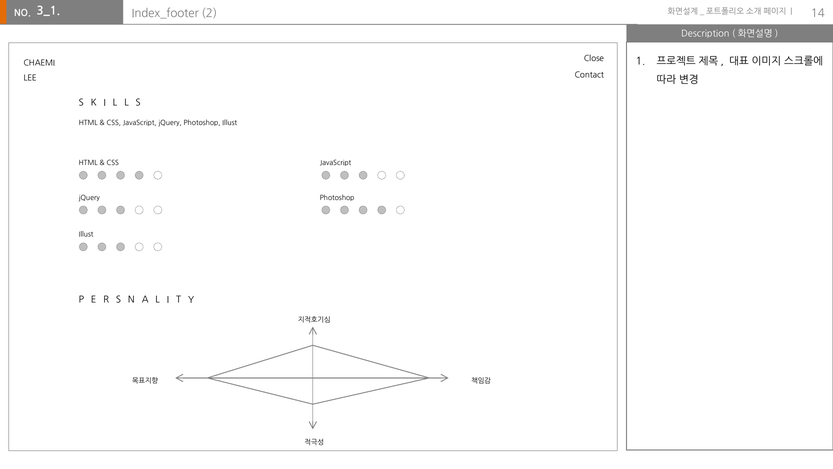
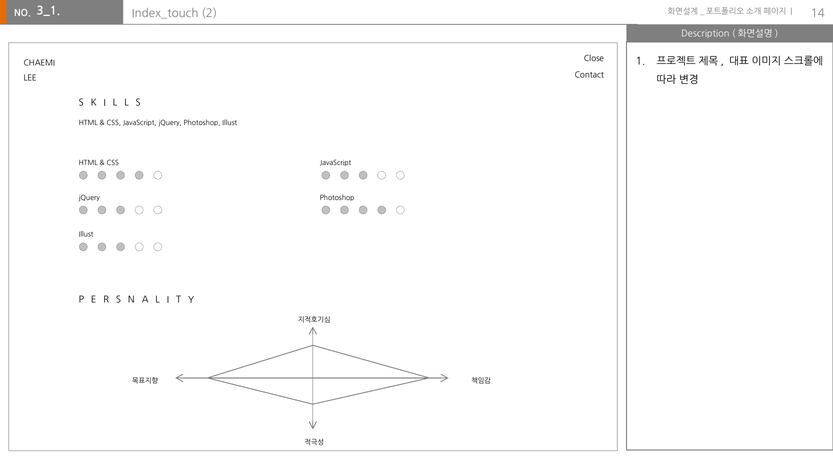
Index_footer: Index_footer -> Index_touch (165, 13)
